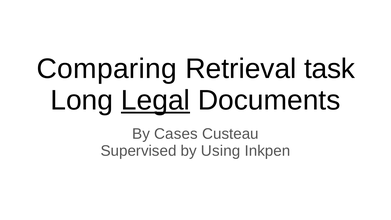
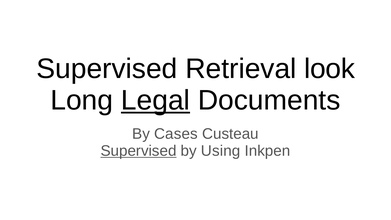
Comparing: Comparing -> Supervised (107, 69)
task: task -> look (330, 69)
Supervised underline: none -> present (139, 151)
